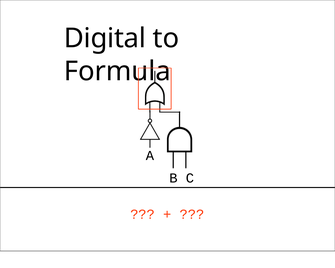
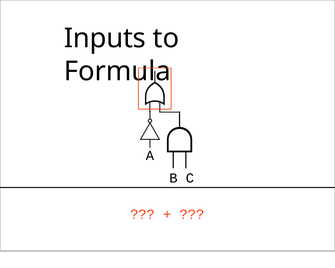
Digital: Digital -> Inputs (105, 38)
